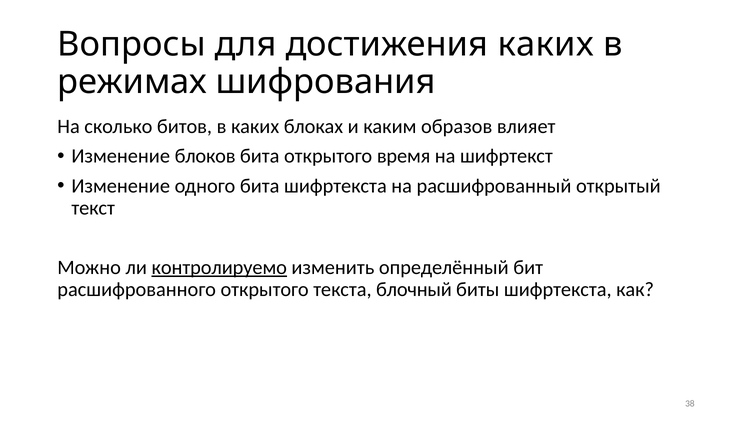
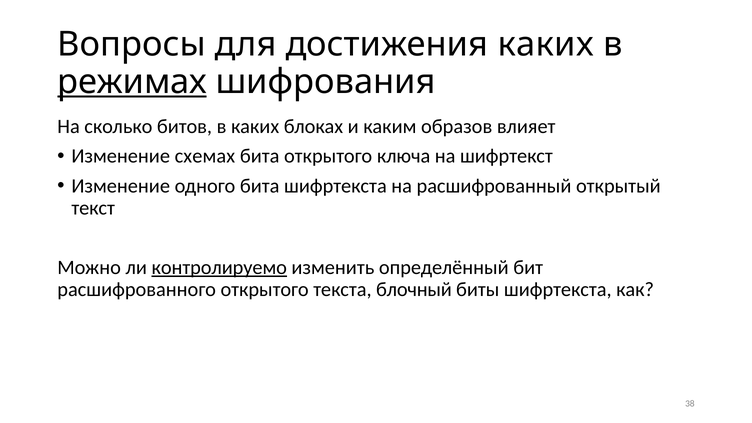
режимах underline: none -> present (132, 82)
блоков: блоков -> схемах (205, 156)
время: время -> ключа (404, 156)
